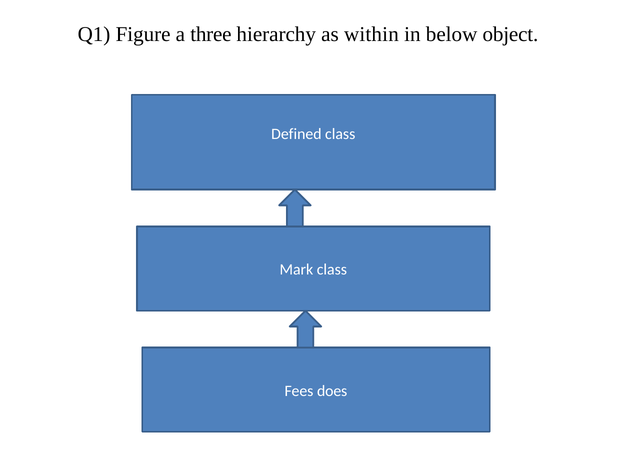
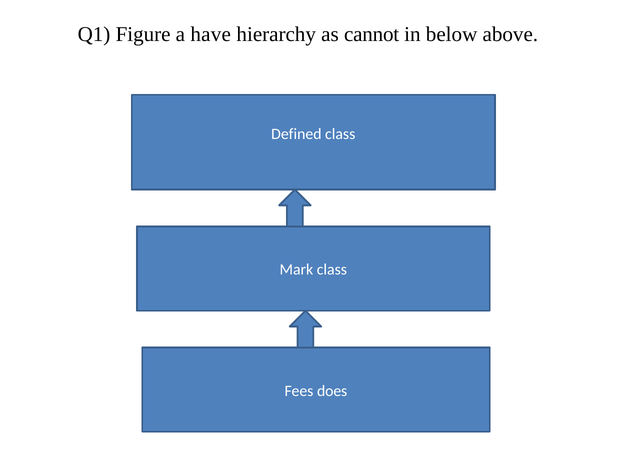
three: three -> have (211, 34)
within: within -> cannot (372, 34)
object: object -> above (510, 34)
